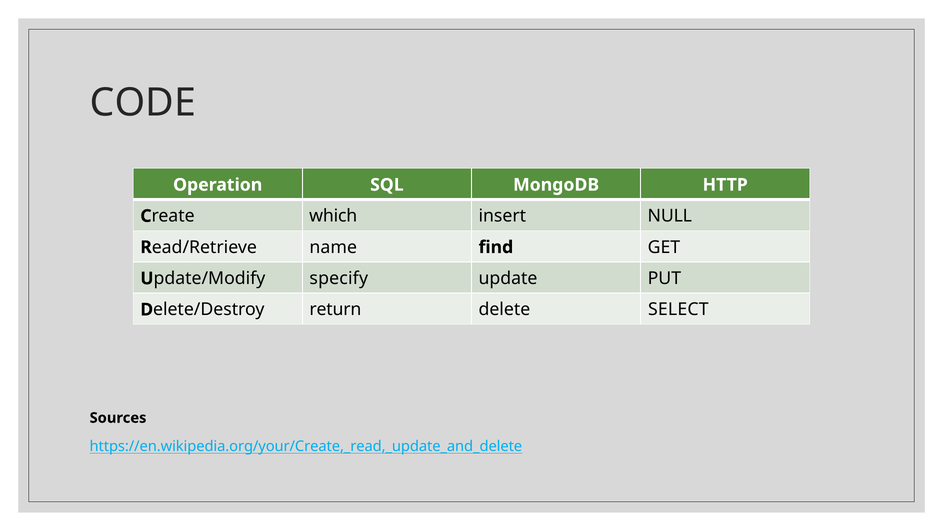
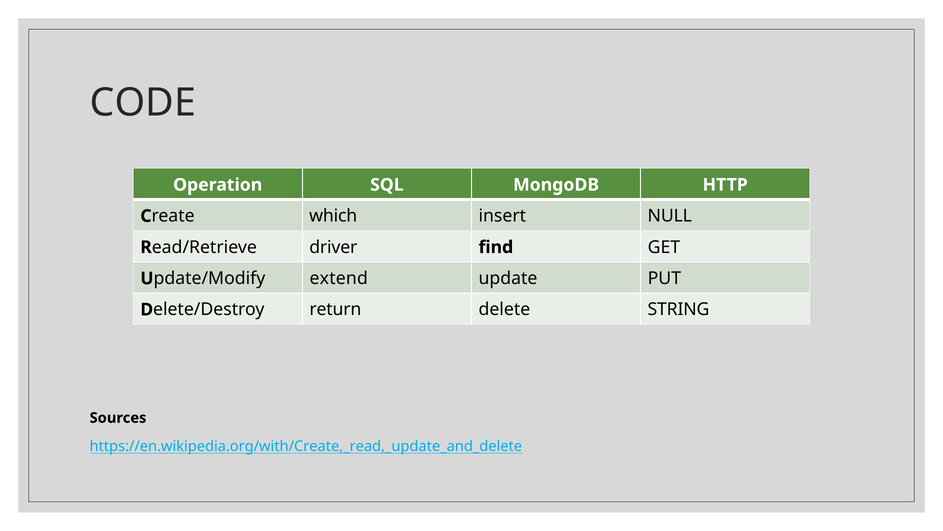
name: name -> driver (333, 247)
specify: specify -> extend (339, 278)
SELECT: SELECT -> STRING (679, 309)
https://en.wikipedia.org/your/Create,_read,_update_and_delete: https://en.wikipedia.org/your/Create,_read,_update_and_delete -> https://en.wikipedia.org/with/Create,_read,_update_and_delete (306, 446)
